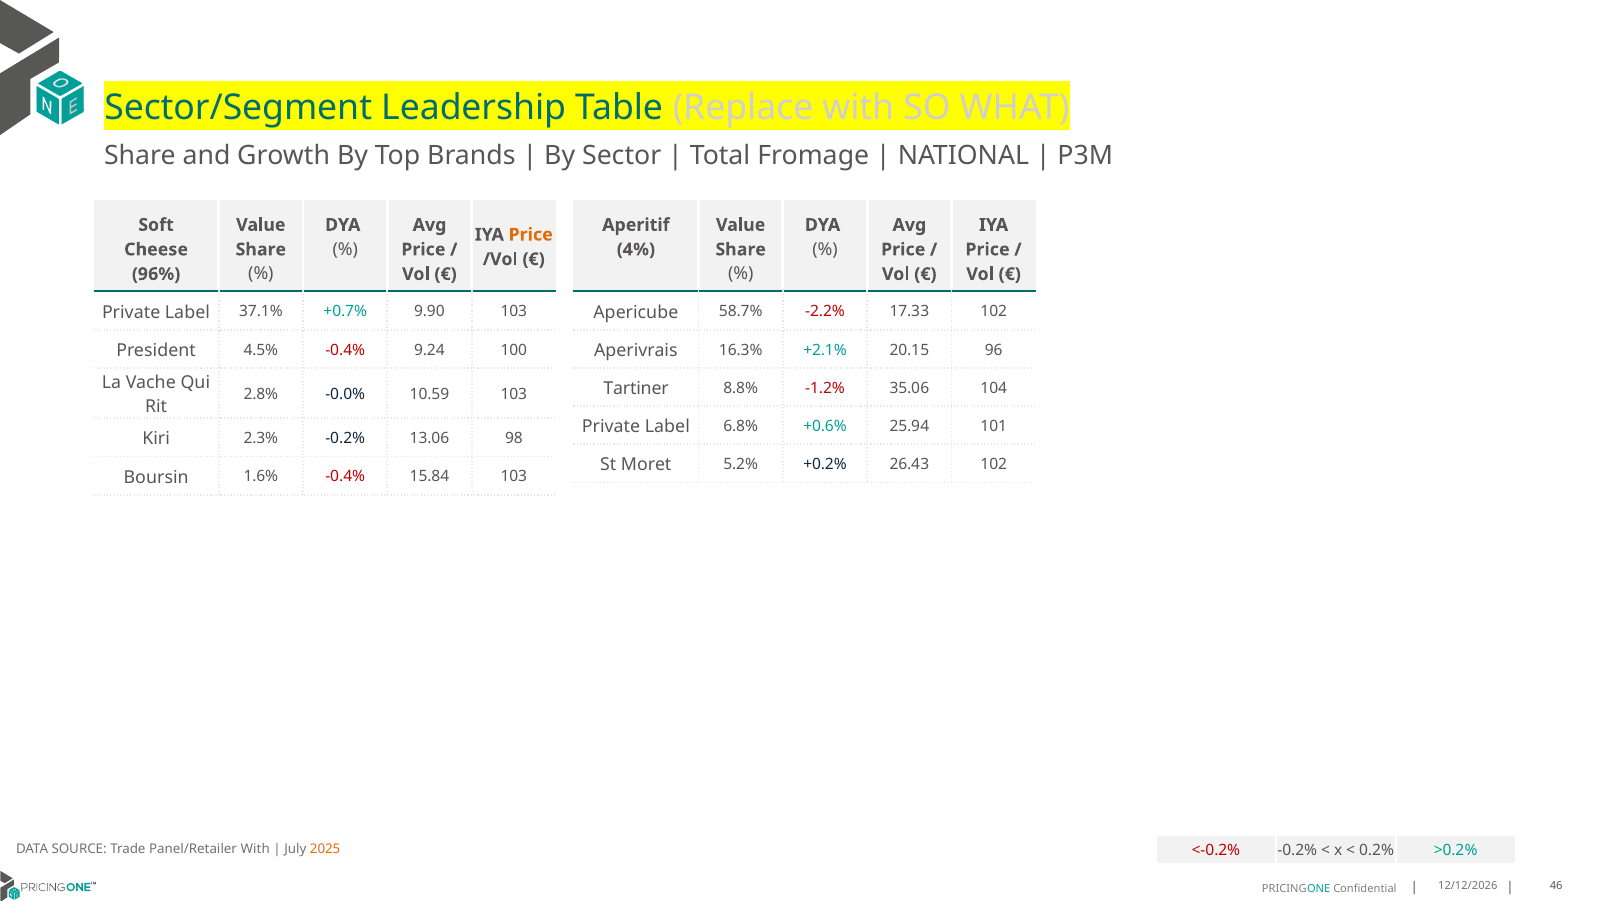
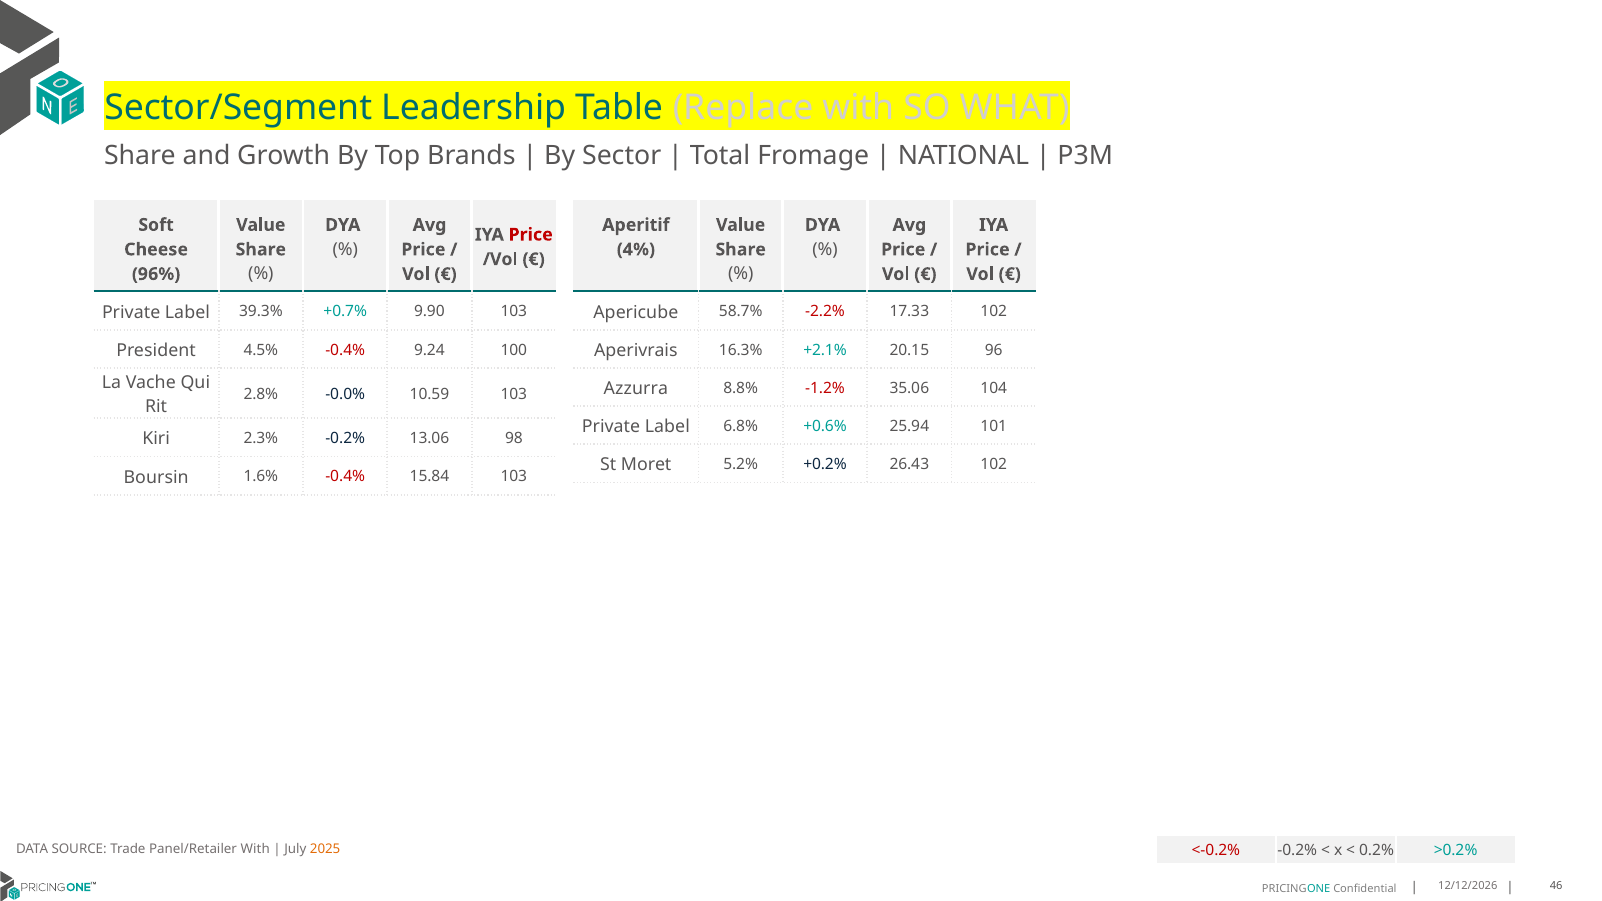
Price colour: orange -> red (531, 235)
37.1%: 37.1% -> 39.3% (261, 312)
Tartiner: Tartiner -> Azzurra (636, 389)
